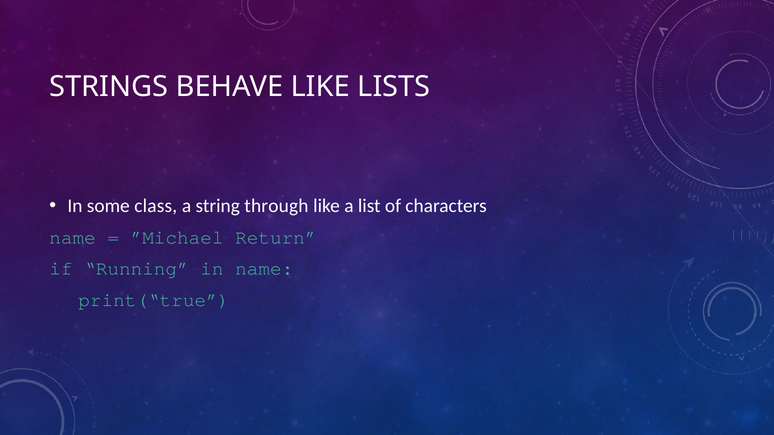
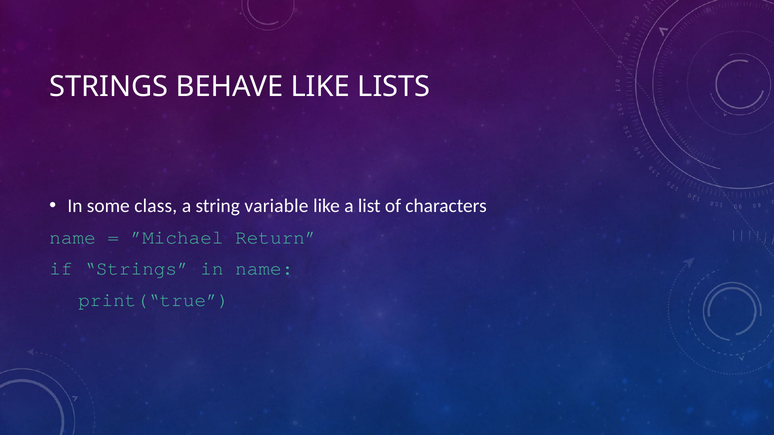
through: through -> variable (276, 206)
if Running: Running -> Strings (136, 269)
